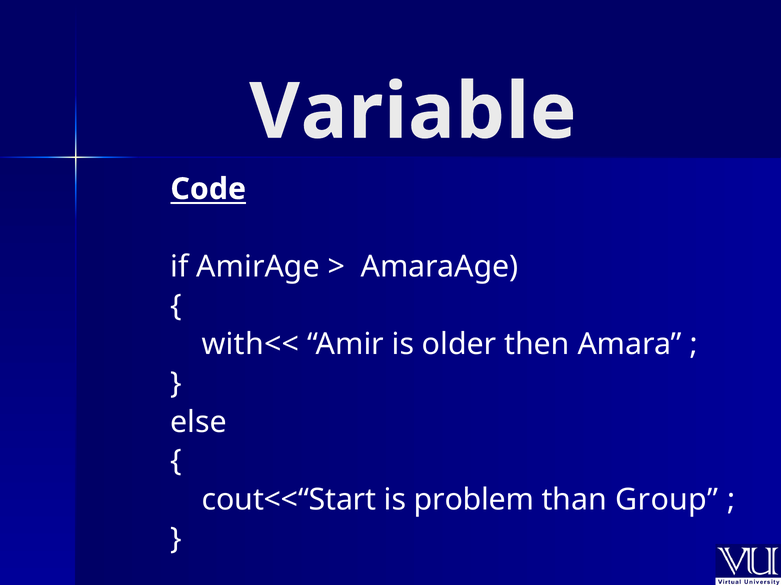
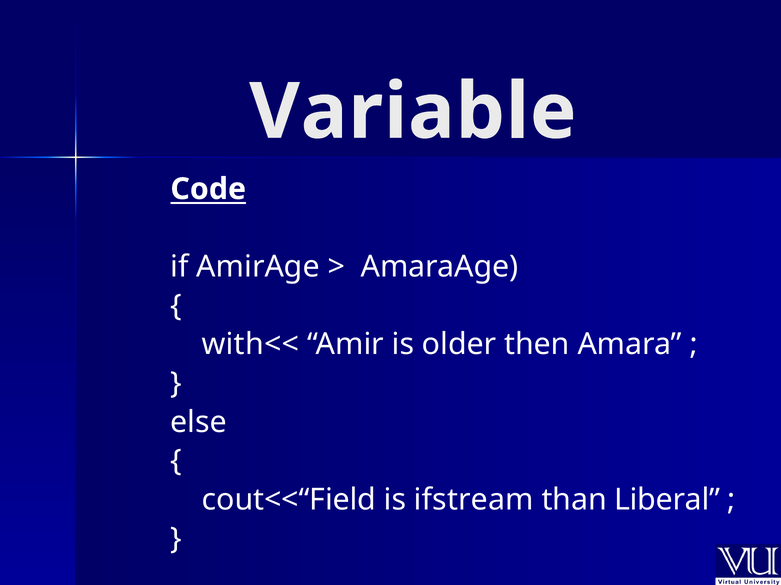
cout<<“Start: cout<<“Start -> cout<<“Field (289, 500)
problem: problem -> ifstream (474, 500)
Group: Group -> Liberal (667, 500)
